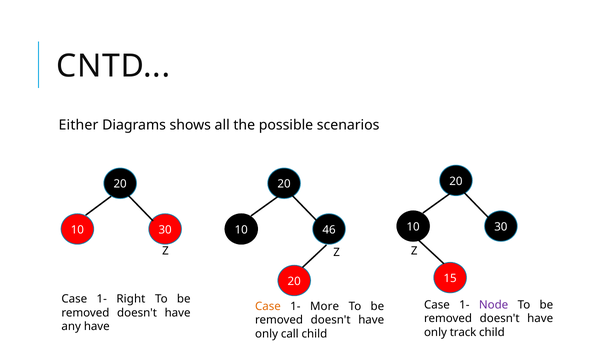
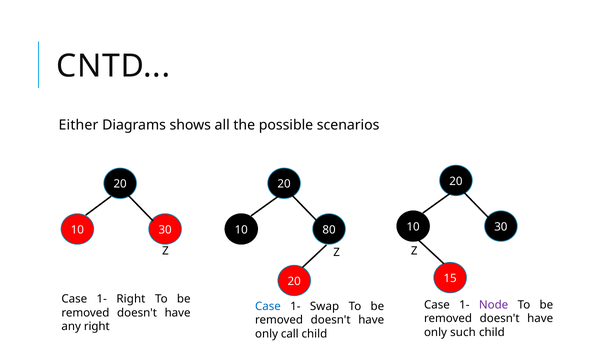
46: 46 -> 80 (329, 230)
Case colour: orange -> blue (268, 306)
More: More -> Swap (325, 306)
any have: have -> right (97, 327)
track: track -> such (463, 332)
